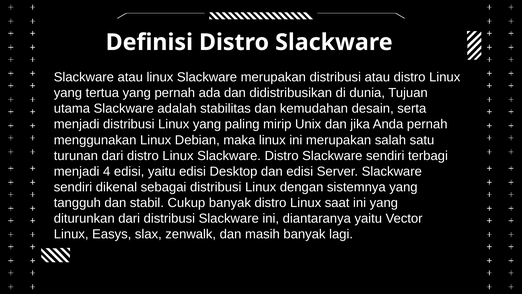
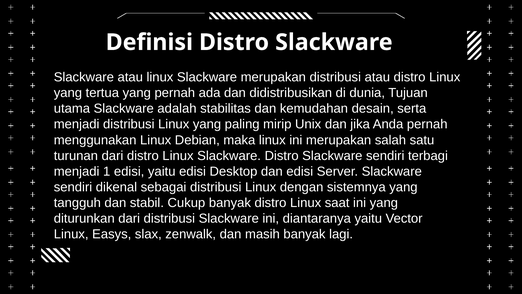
4: 4 -> 1 (107, 171)
